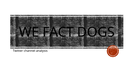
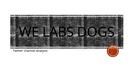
FACT: FACT -> LABS (58, 32)
